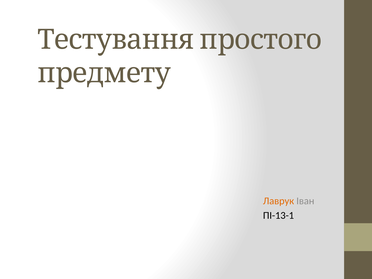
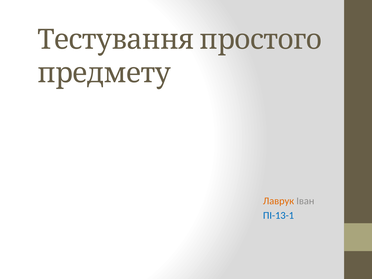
ПІ-13-1 colour: black -> blue (278, 215)
